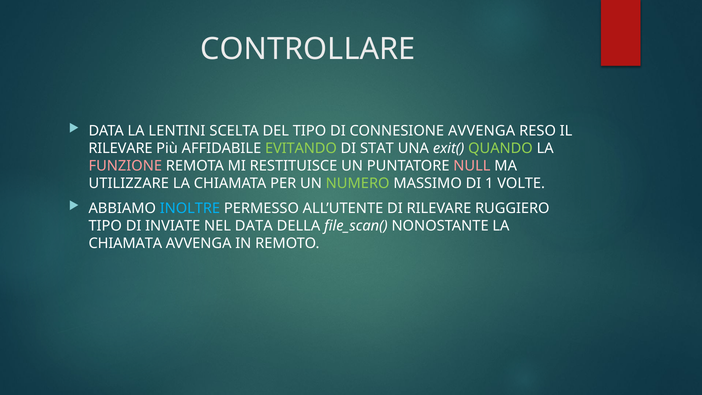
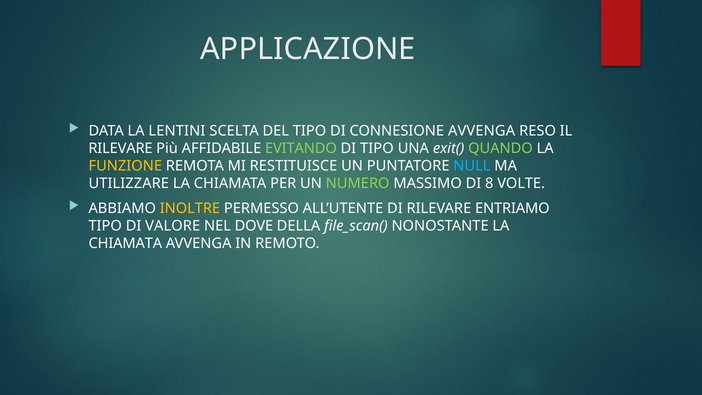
CONTROLLARE: CONTROLLARE -> APPLICAZIONE (308, 49)
DI STAT: STAT -> TIPO (377, 148)
FUNZIONE colour: pink -> yellow (125, 166)
NULL colour: pink -> light blue (472, 166)
1: 1 -> 8 (489, 183)
INOLTRE colour: light blue -> yellow (190, 208)
RUGGIERO: RUGGIERO -> ENTRIAMO (512, 208)
INVIATE: INVIATE -> VALORE (173, 226)
NEL DATA: DATA -> DOVE (254, 226)
